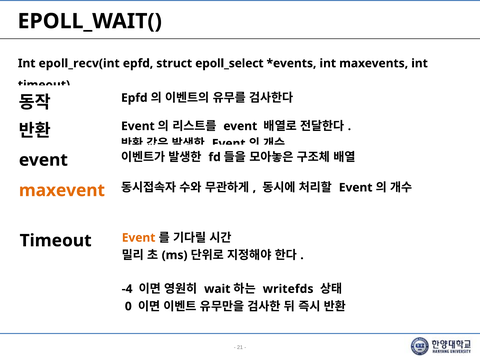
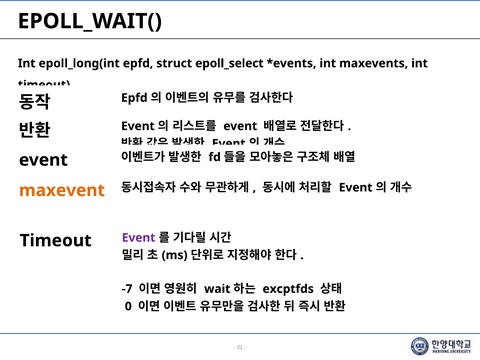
epoll_recv(int: epoll_recv(int -> epoll_long(int (79, 63)
Event colour: orange -> purple (139, 238)
-4: -4 -> -7 (127, 289)
writefds: writefds -> excptfds (288, 289)
